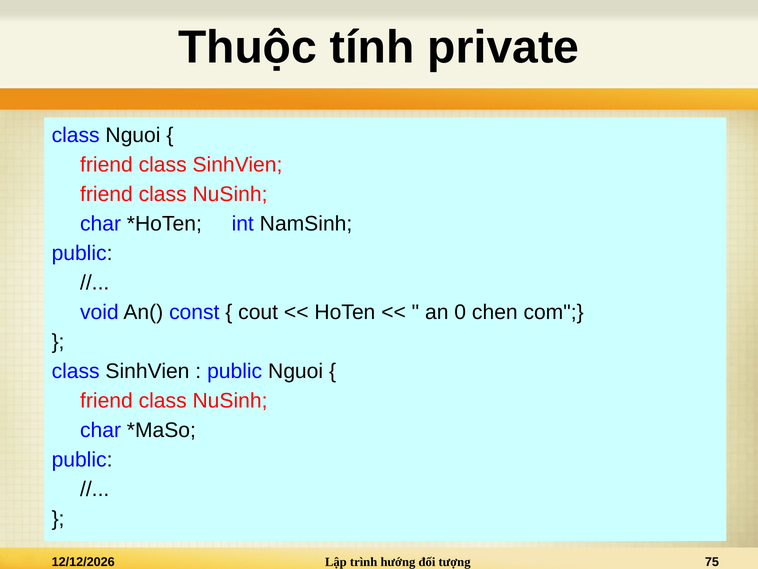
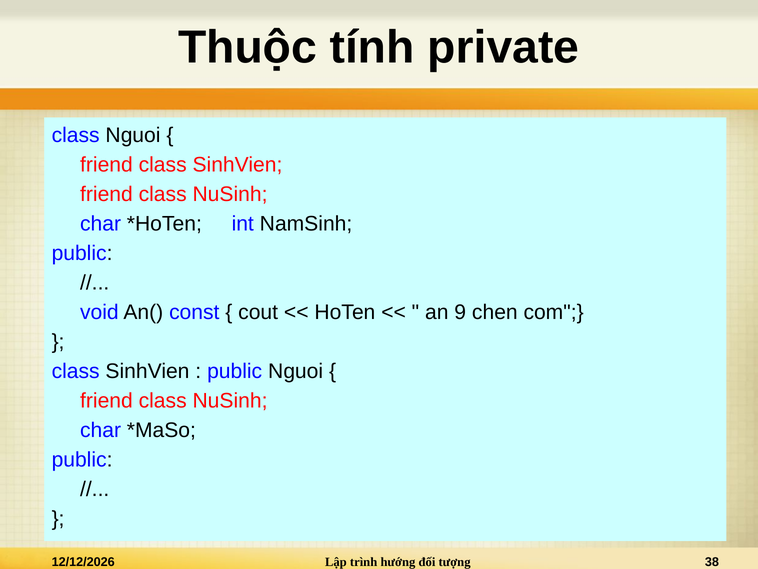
0: 0 -> 9 (460, 312)
75: 75 -> 38 (712, 562)
